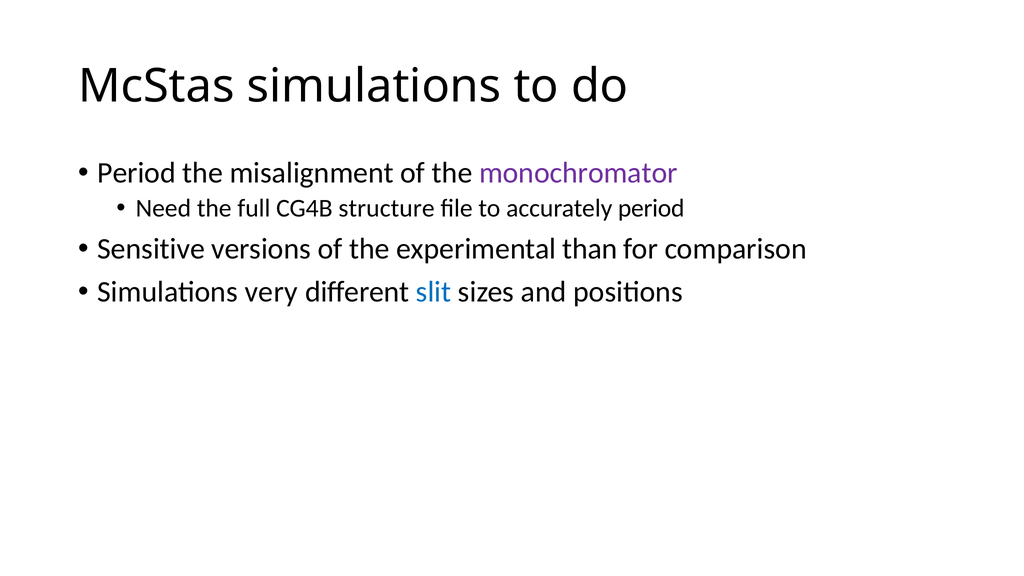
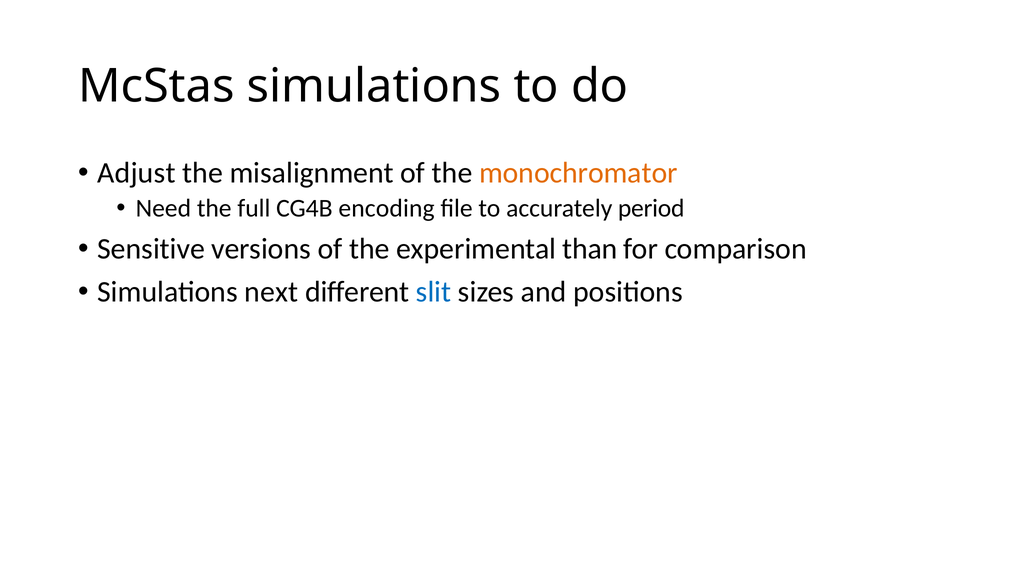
Period: Period -> Adjust (136, 173)
monochromator colour: purple -> orange (578, 173)
structure: structure -> encoding (387, 208)
very: very -> next (271, 292)
